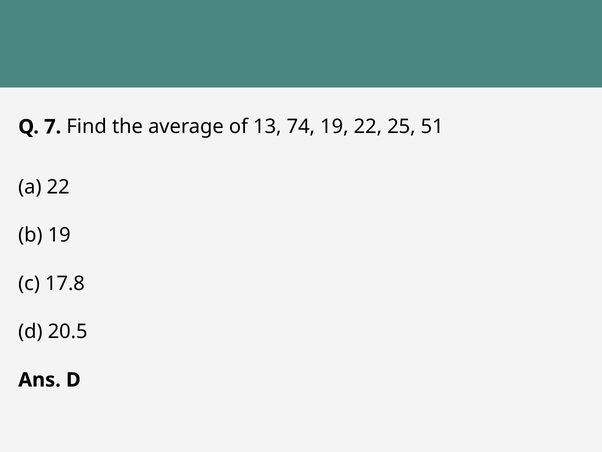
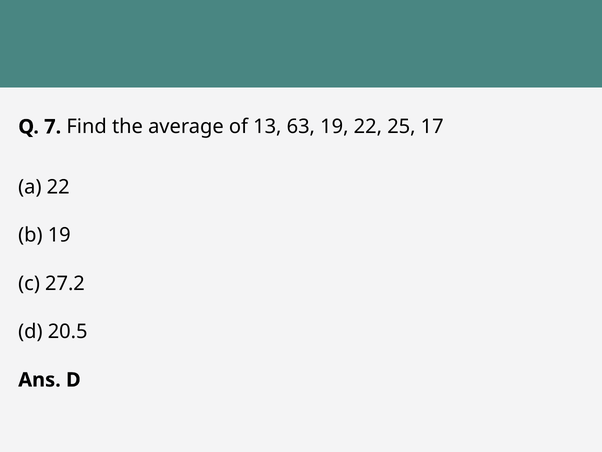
74: 74 -> 63 (301, 127)
51: 51 -> 17 (432, 127)
17.8: 17.8 -> 27.2 (65, 283)
